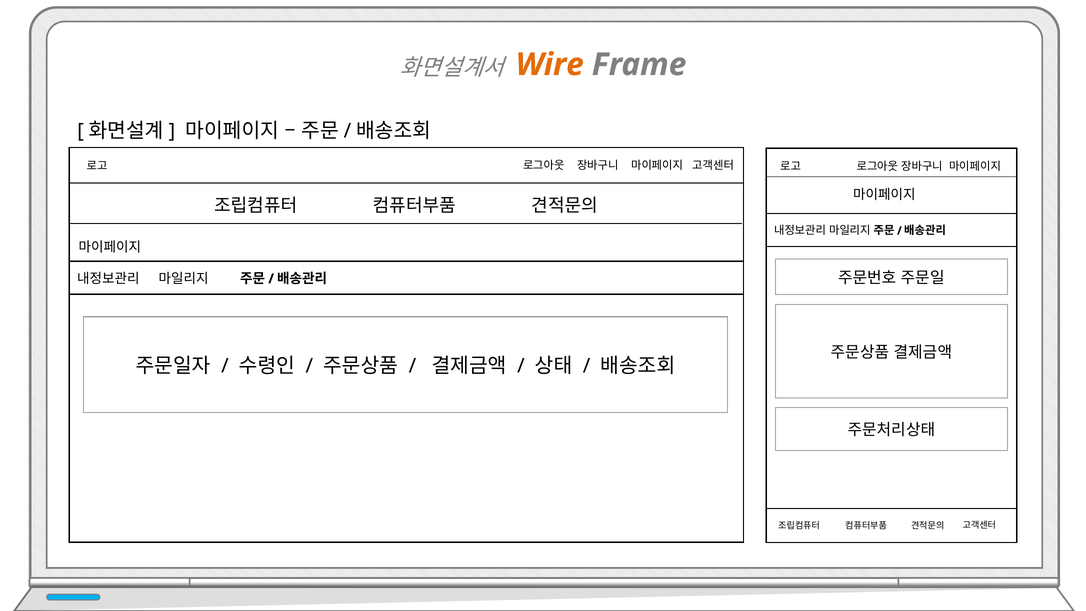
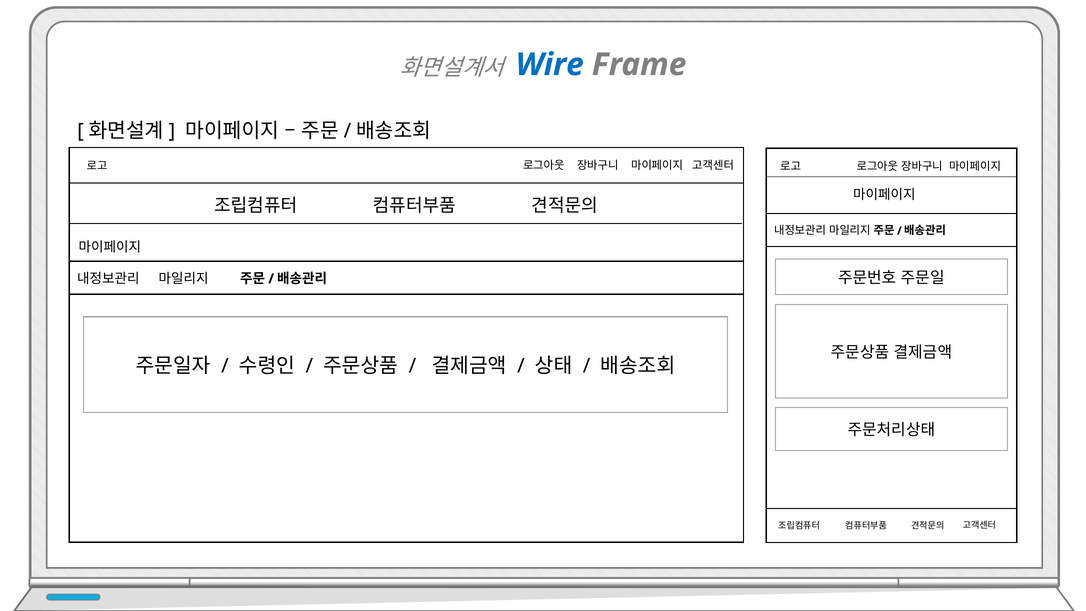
Wire colour: orange -> blue (550, 65)
